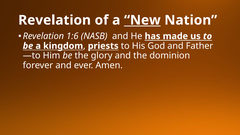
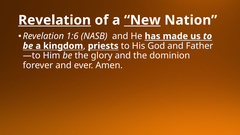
Revelation underline: none -> present (55, 20)
